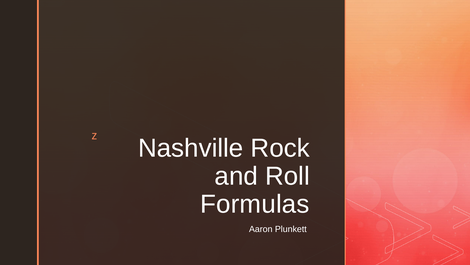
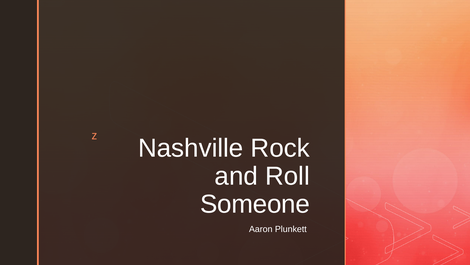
Formulas: Formulas -> Someone (255, 204)
